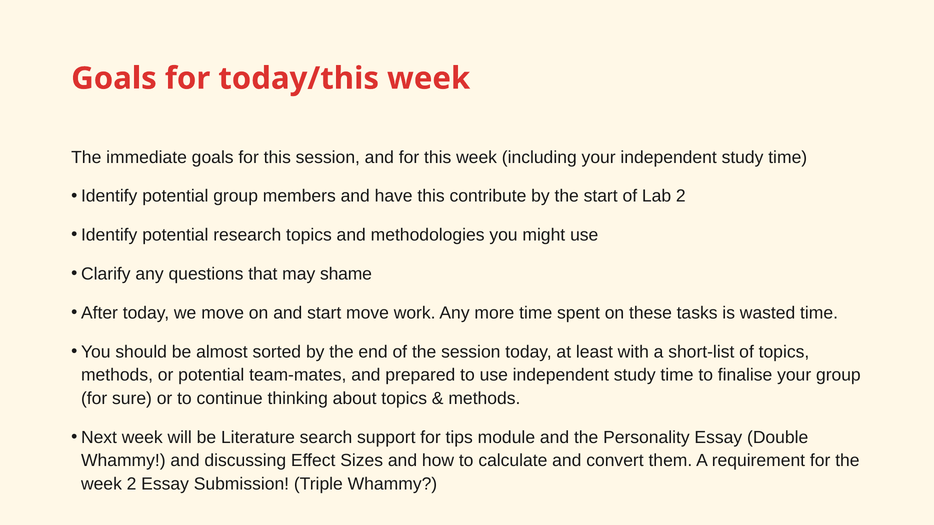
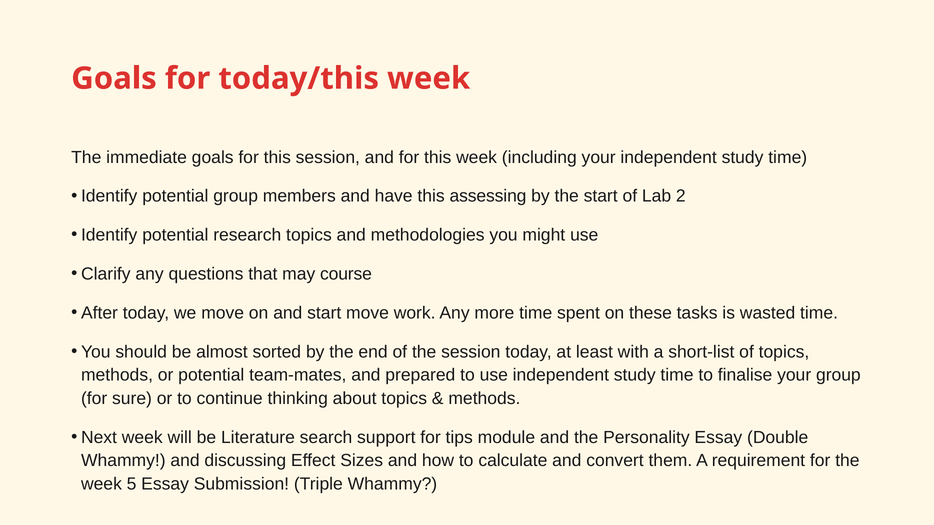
contribute: contribute -> assessing (488, 196)
shame: shame -> course (346, 274)
week 2: 2 -> 5 (132, 484)
